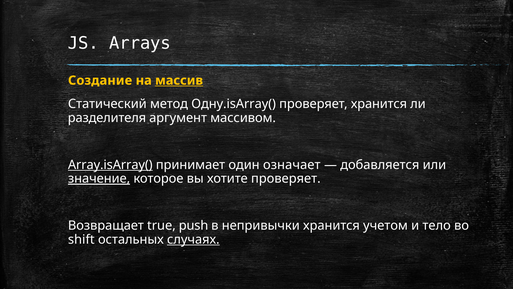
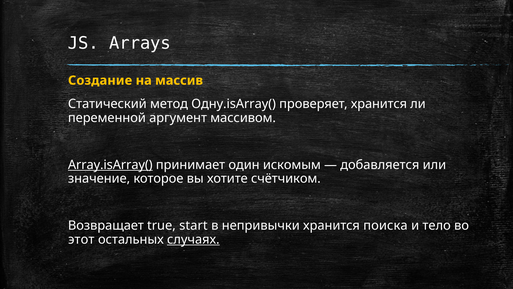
массив underline: present -> none (179, 80)
разделителя: разделителя -> переменной (107, 118)
означает: означает -> искомым (292, 165)
значение underline: present -> none (99, 178)
хотите проверяет: проверяет -> счётчиком (286, 178)
push: push -> start (193, 225)
учетом: учетом -> поиска (385, 225)
shift: shift -> этот (81, 239)
